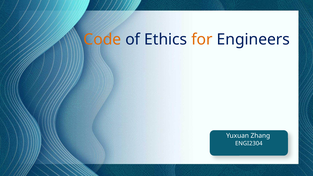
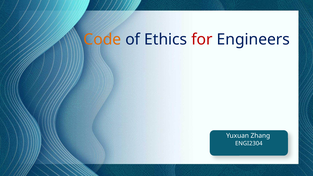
for colour: orange -> red (202, 39)
